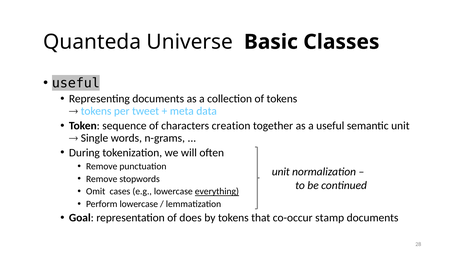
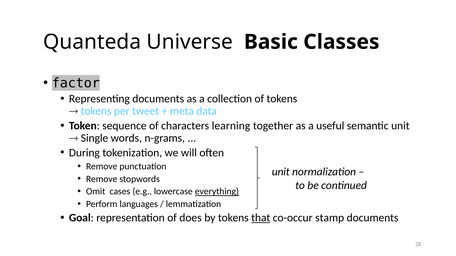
useful: useful -> factor (76, 83)
creation: creation -> learning (231, 126)
Perform lowercase: lowercase -> languages (139, 205)
that underline: none -> present (261, 218)
